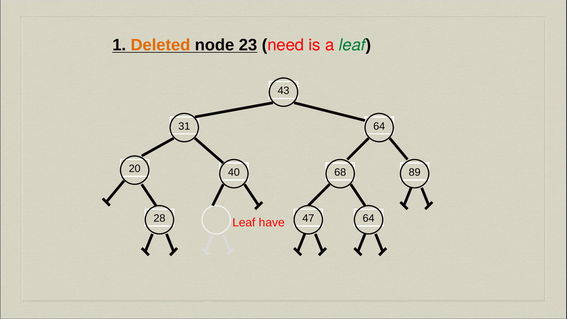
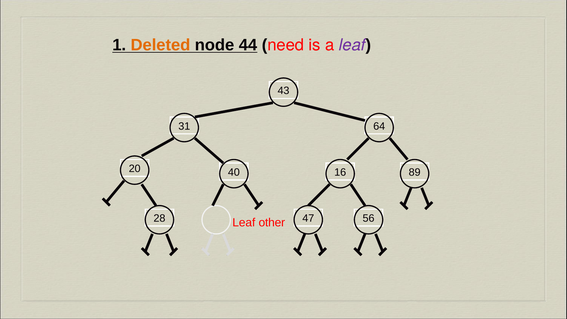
23: 23 -> 44 (248, 45)
leaf colour: green -> purple (352, 45)
68: 68 -> 16 (340, 172)
47 64: 64 -> 56 (369, 218)
have: have -> other (272, 223)
